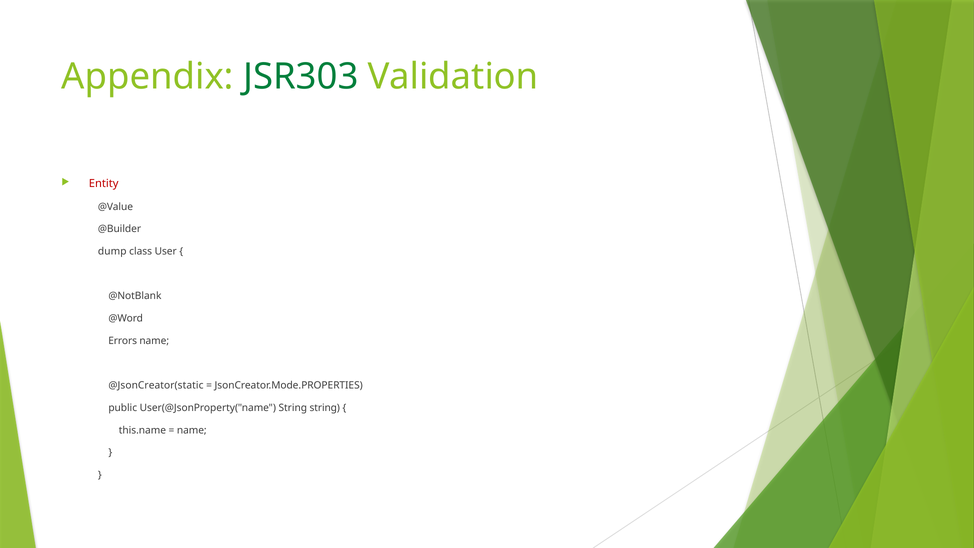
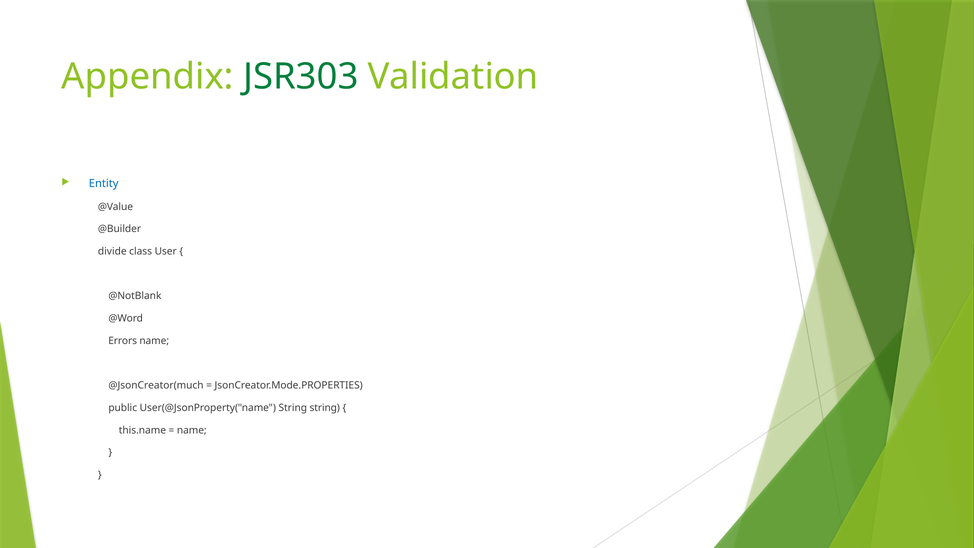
Entity colour: red -> blue (104, 184)
dump: dump -> divide (112, 251)
@JsonCreator(static: @JsonCreator(static -> @JsonCreator(much (156, 385)
